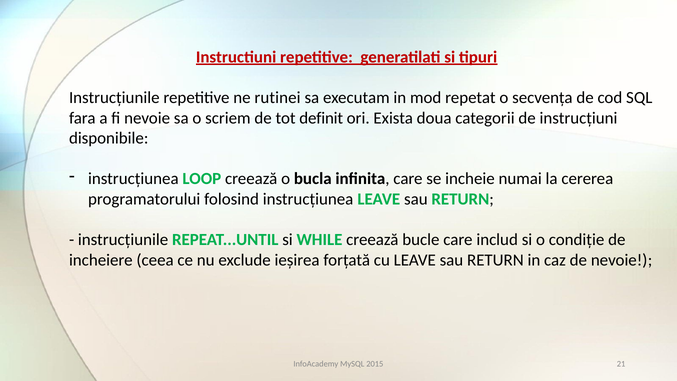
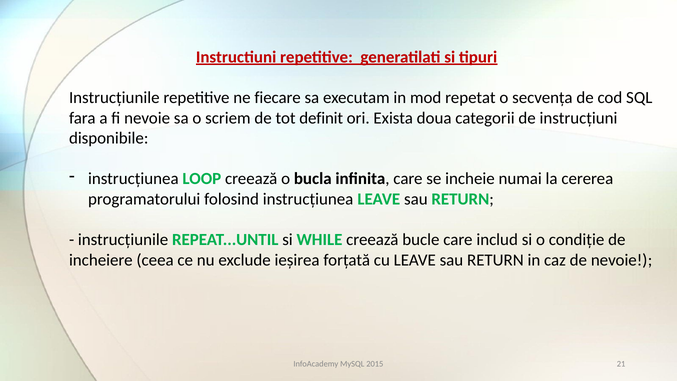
rutinei: rutinei -> fiecare (278, 98)
